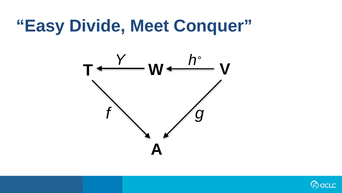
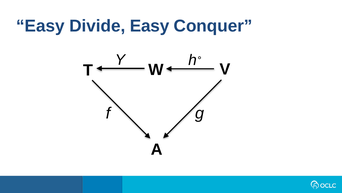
Divide Meet: Meet -> Easy (150, 26)
